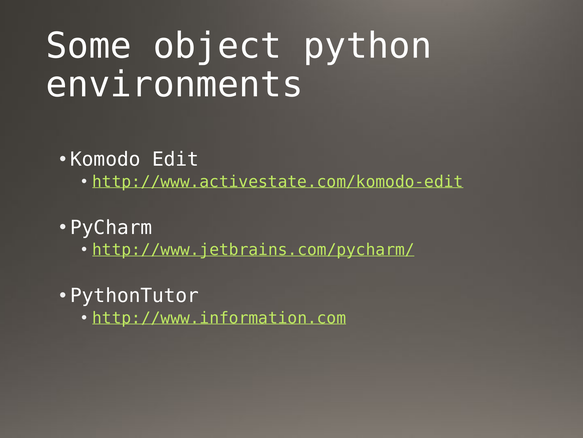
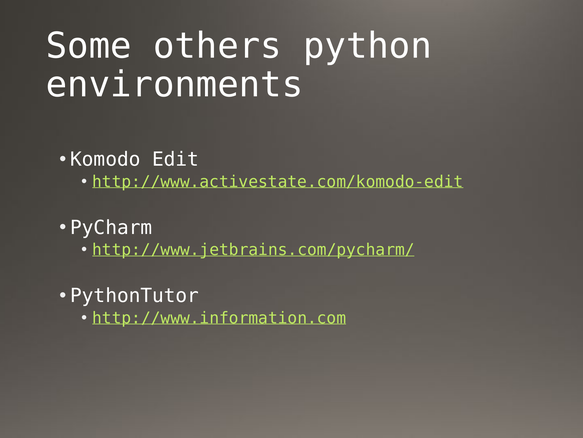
object: object -> others (217, 46)
